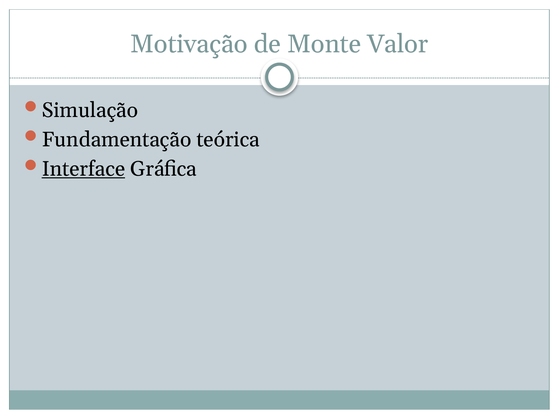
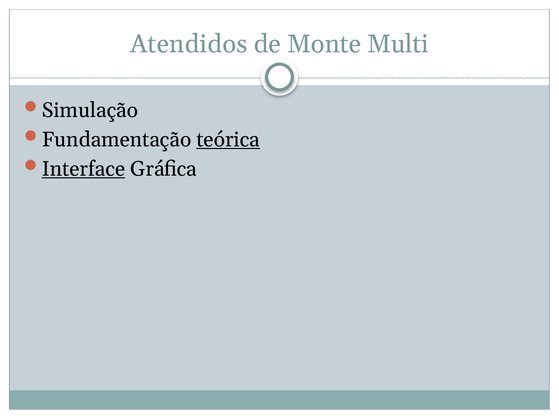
Motivação: Motivação -> Atendidos (189, 44)
Valor: Valor -> Multi (398, 44)
teórica underline: none -> present (228, 140)
